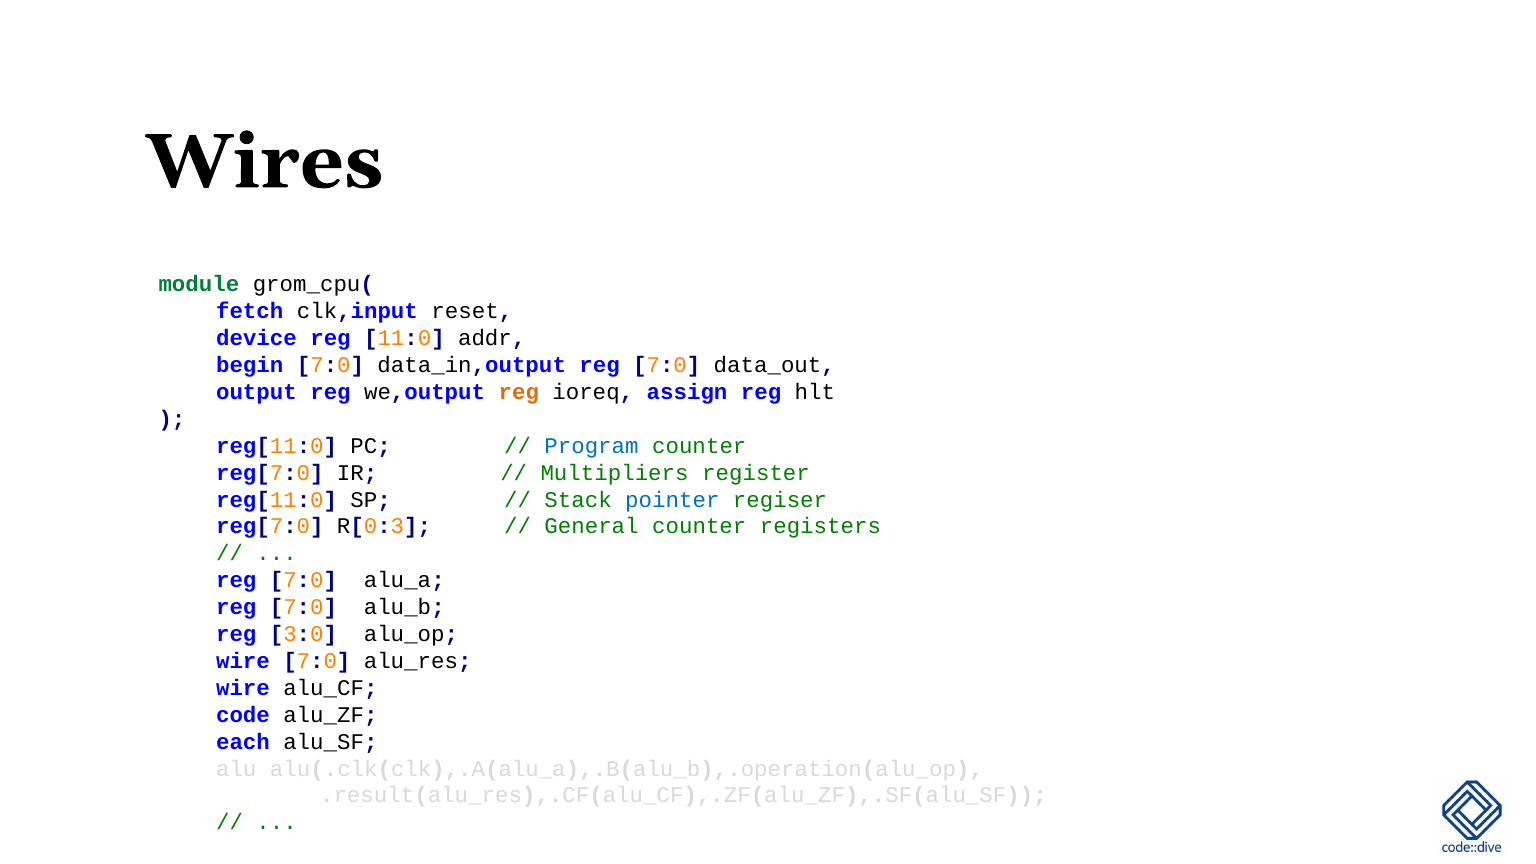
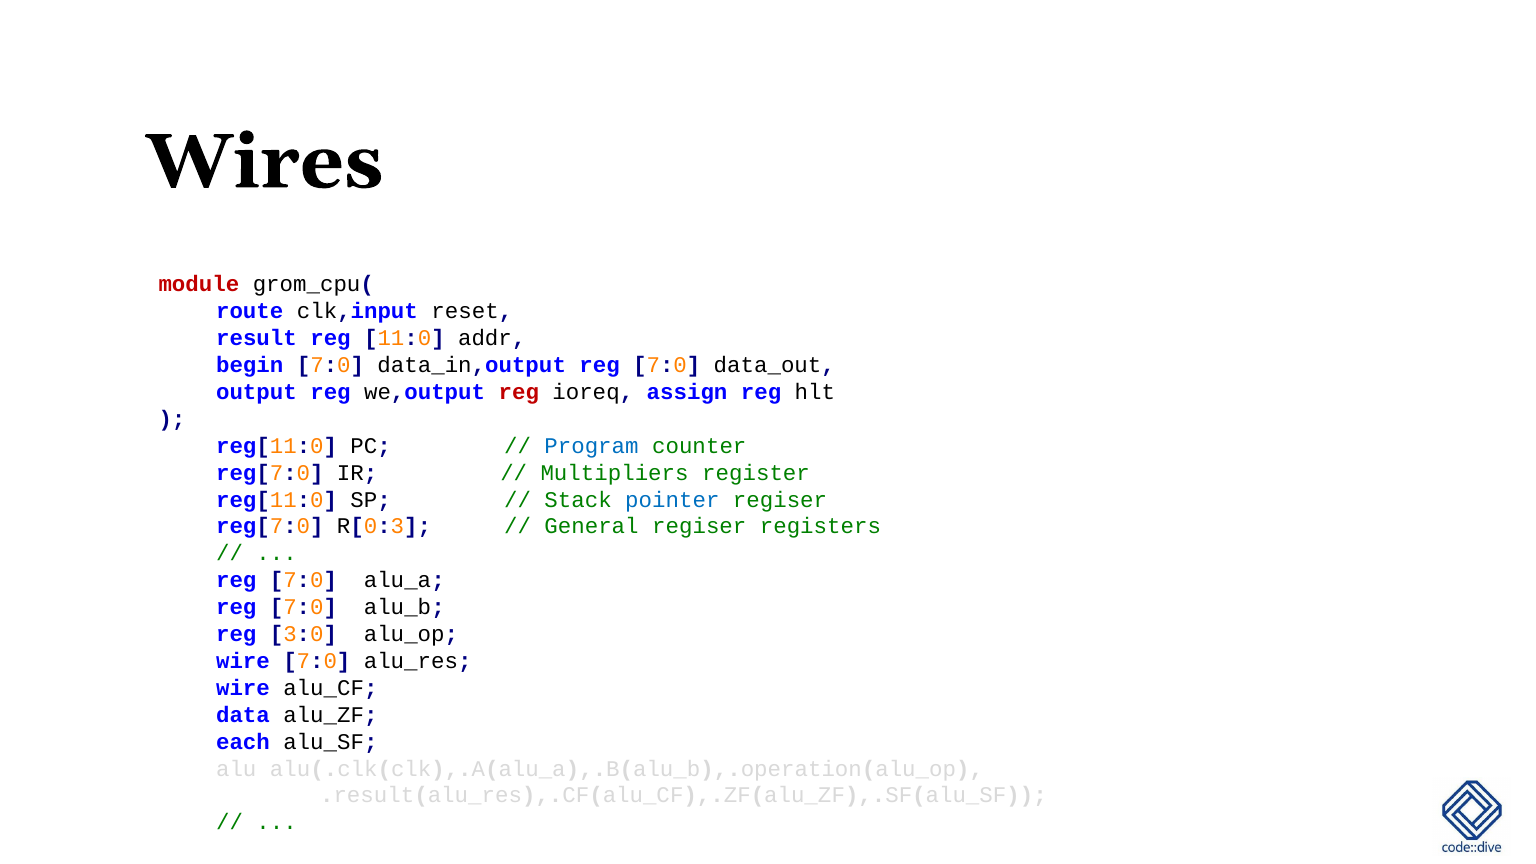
module colour: green -> red (199, 285)
fetch: fetch -> route (250, 311)
device: device -> result (256, 338)
reg colour: orange -> red (519, 392)
General counter: counter -> regiser (699, 527)
code: code -> data (243, 715)
